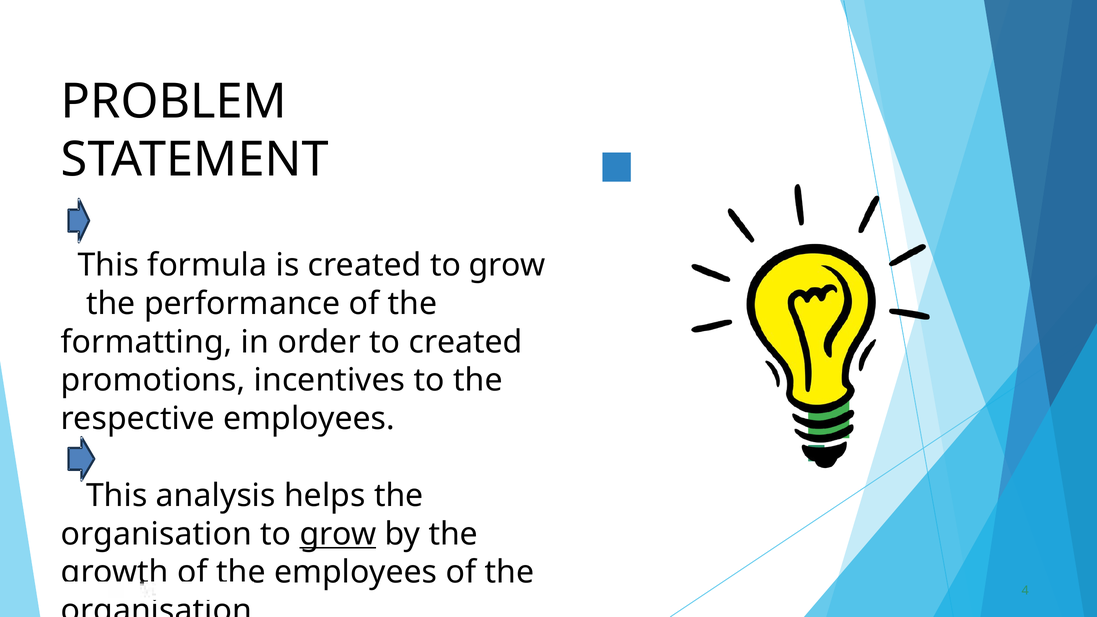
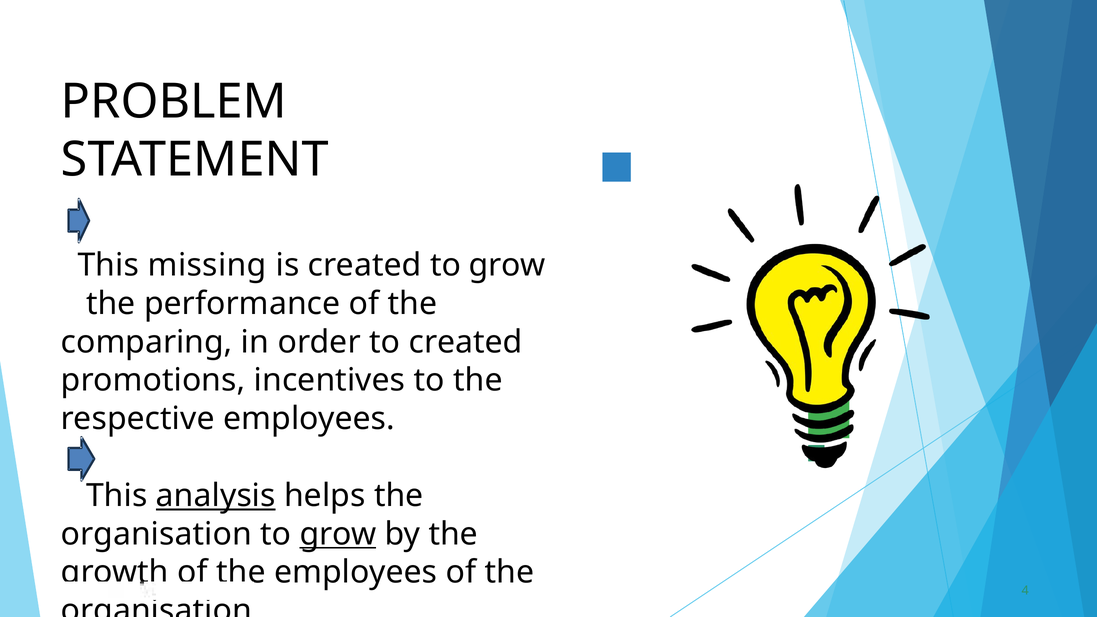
formula: formula -> missing (207, 265)
formatting: formatting -> comparing (147, 342)
analysis underline: none -> present (216, 496)
